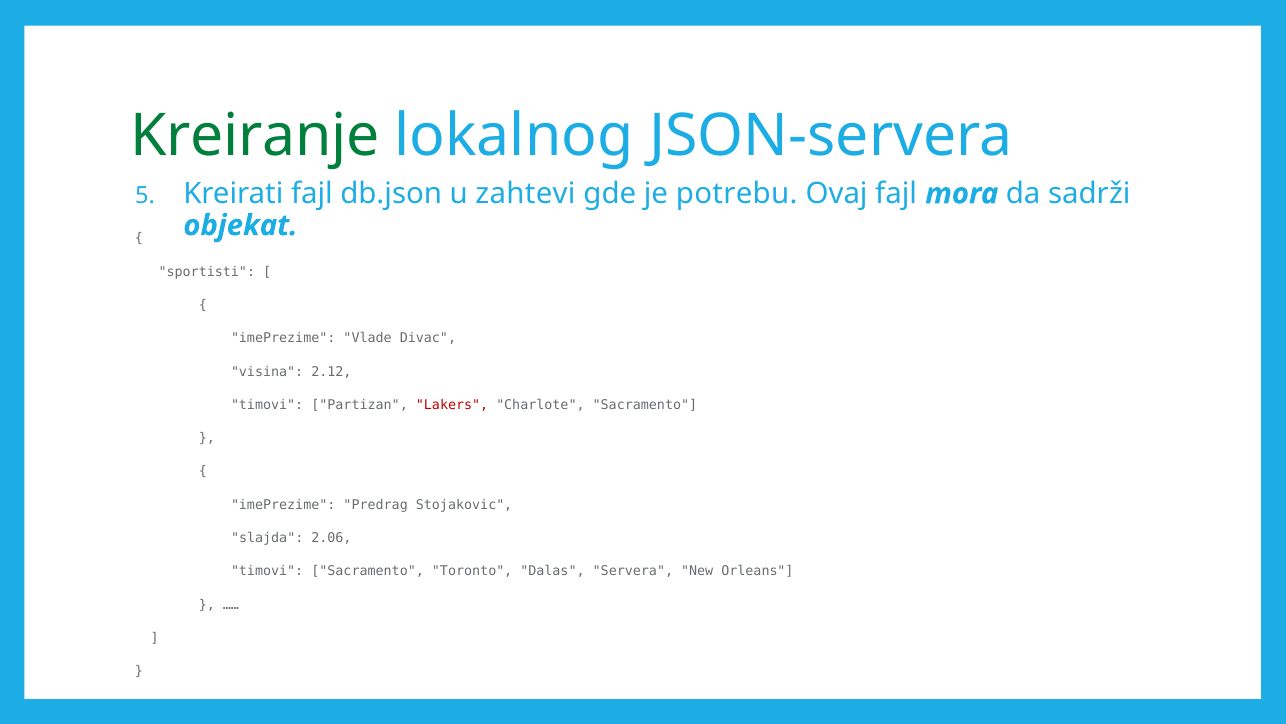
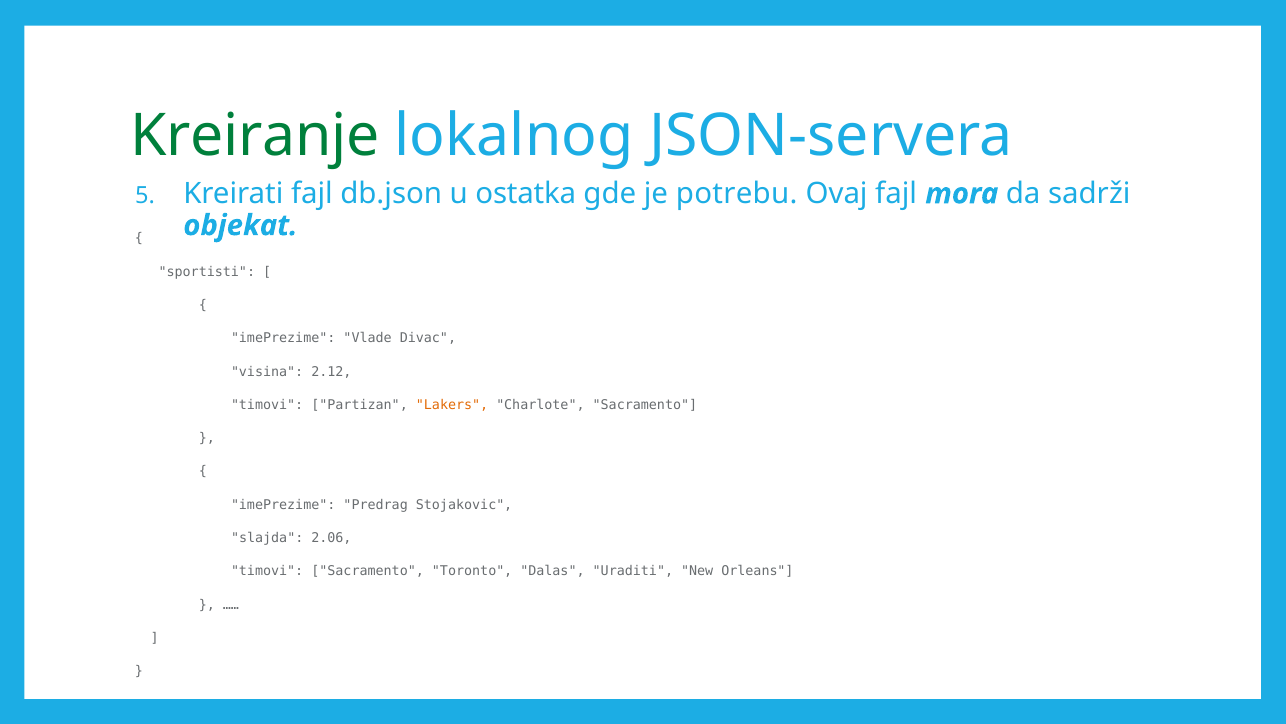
zahtevi: zahtevi -> ostatka (526, 194)
Lakers colour: red -> orange (452, 405)
Servera: Servera -> Uraditi (633, 571)
